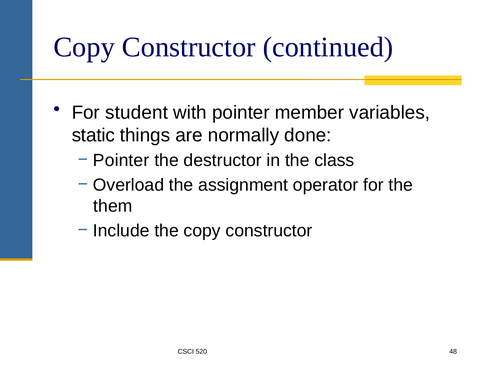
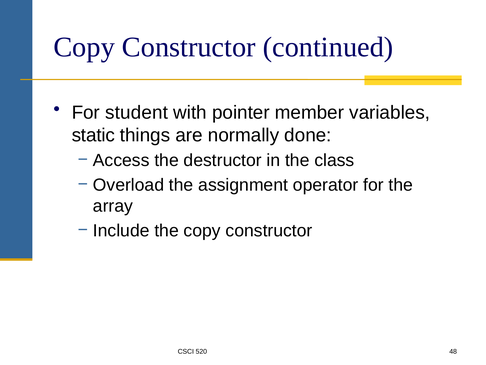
Pointer: Pointer -> Access (121, 160)
them: them -> array (113, 206)
